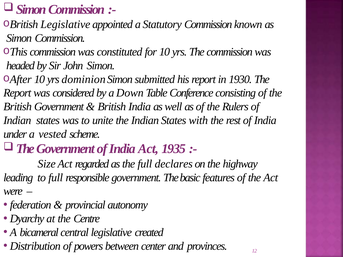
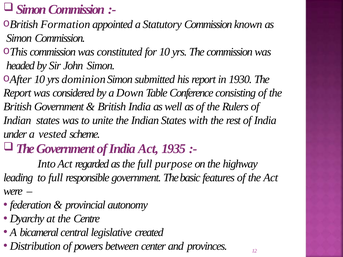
Legislative: Legislative -> Formation (65, 24)
Size: Size -> Into (47, 164)
declares: declares -> purpose (174, 164)
